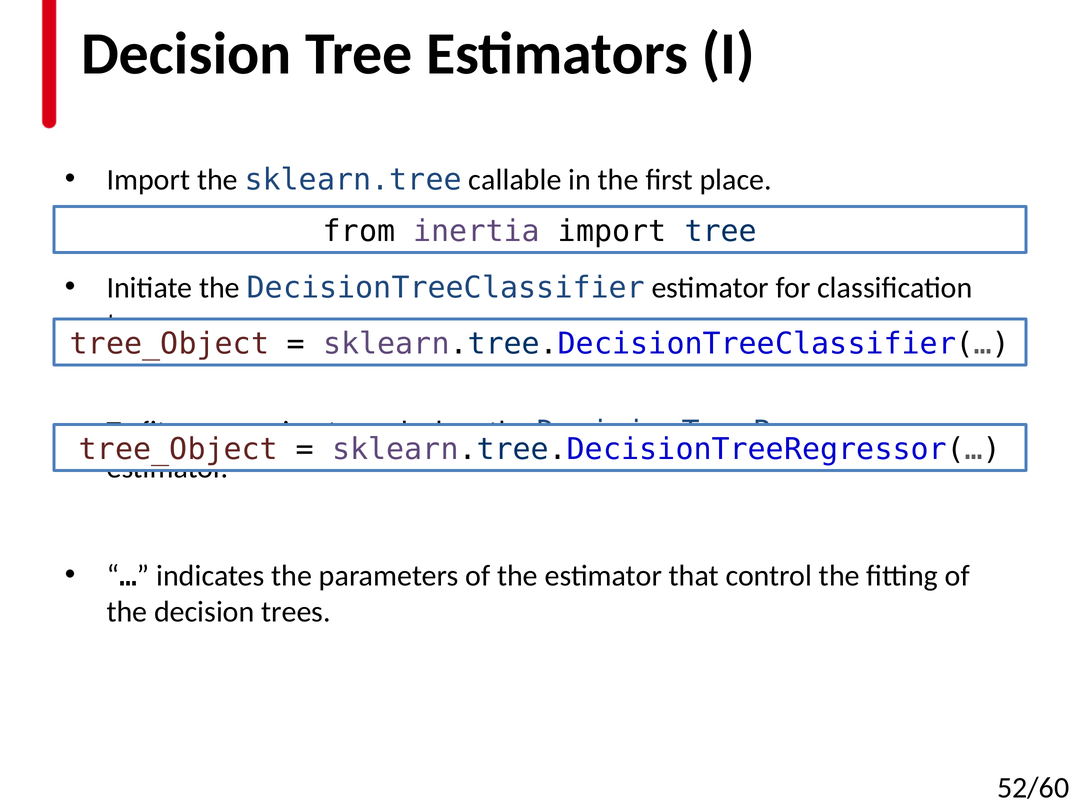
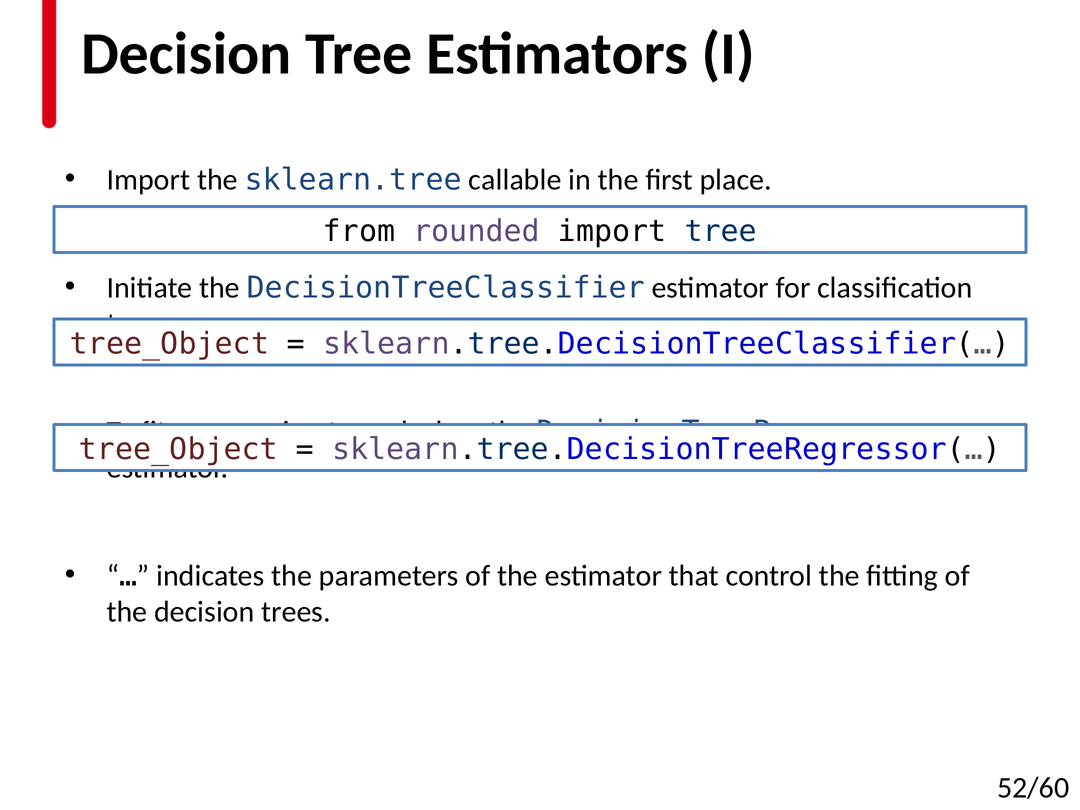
inertia: inertia -> rounded (477, 231)
